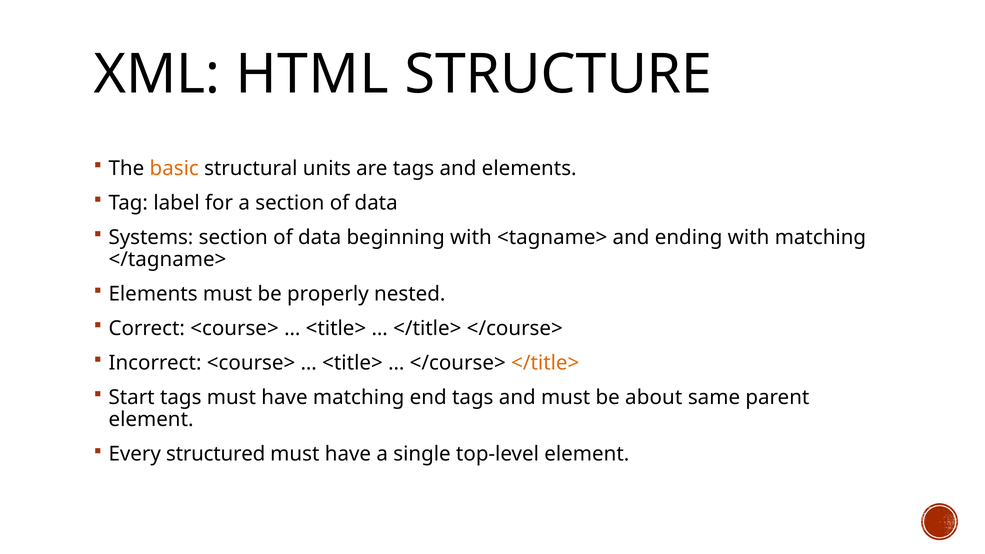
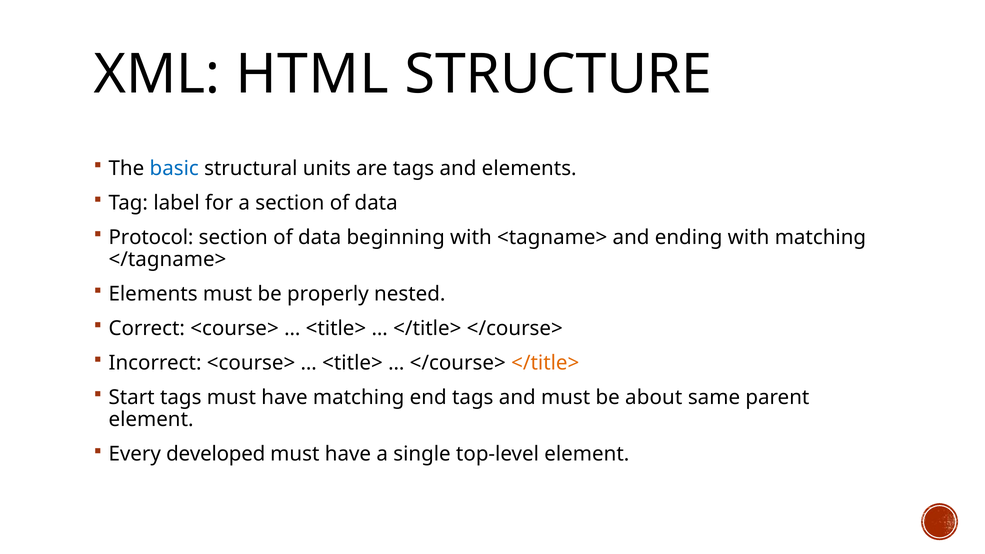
basic colour: orange -> blue (174, 168)
Systems: Systems -> Protocol (151, 237)
structured: structured -> developed (216, 454)
